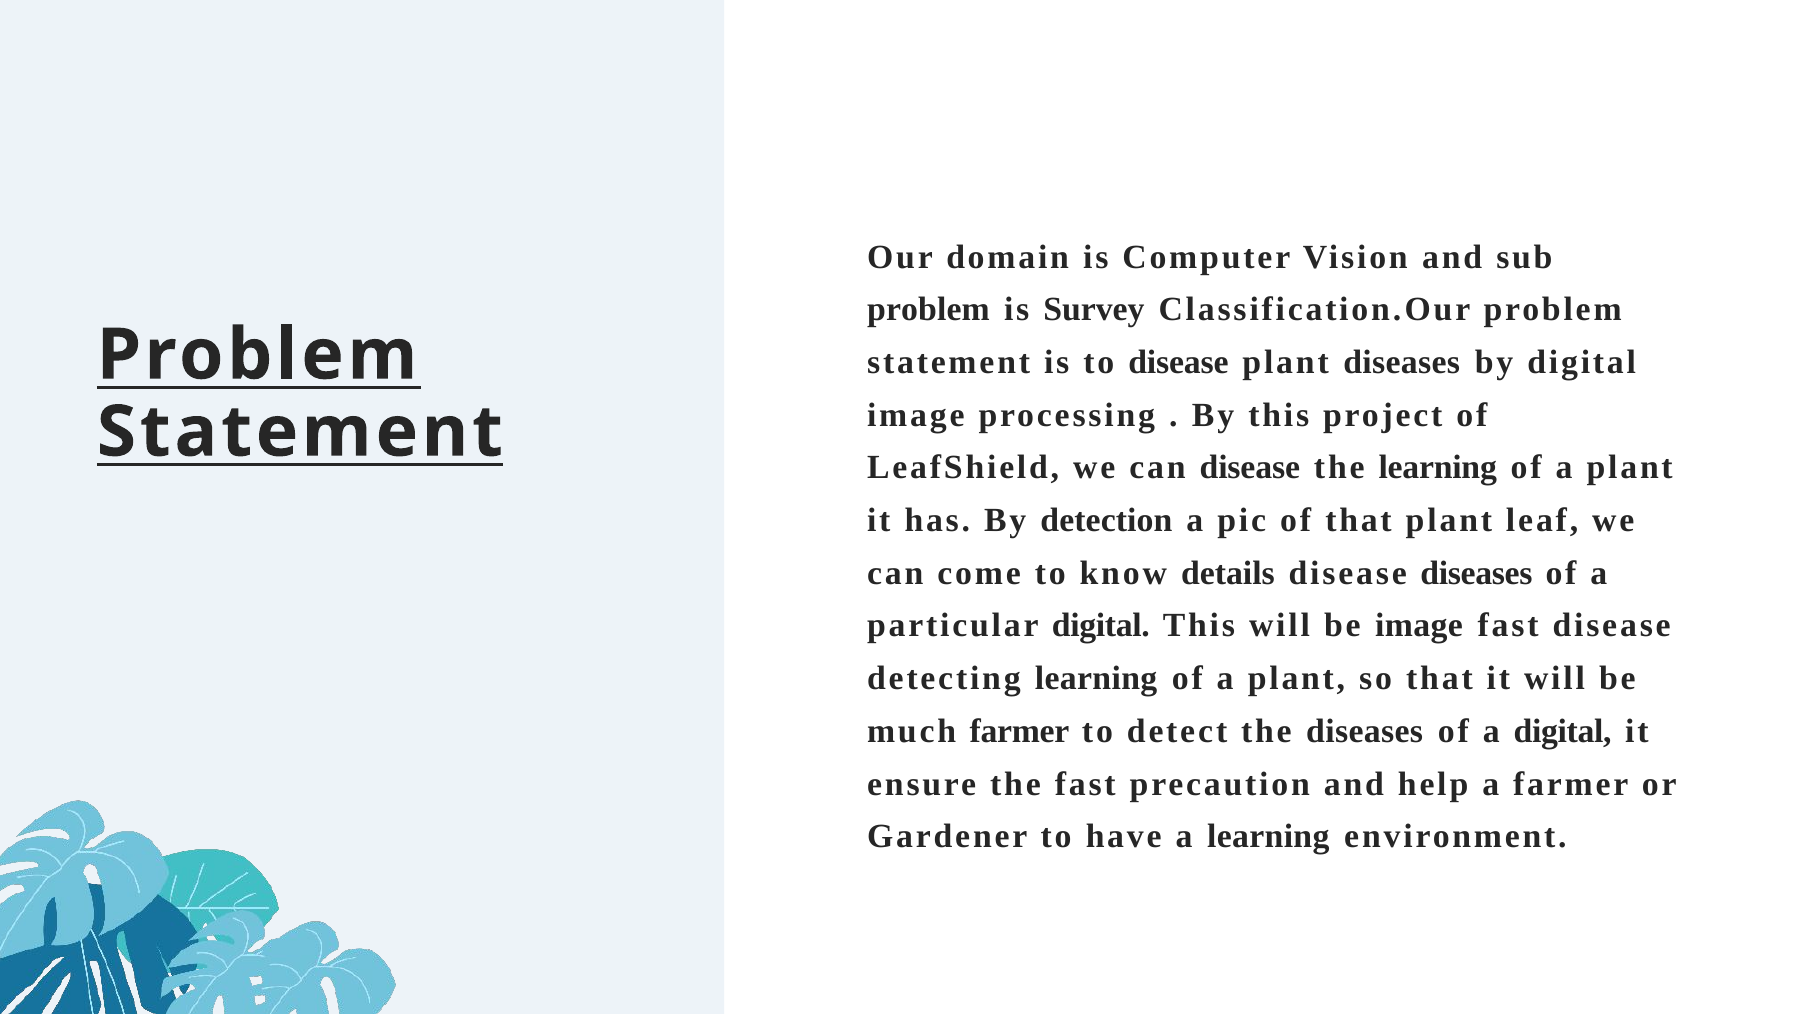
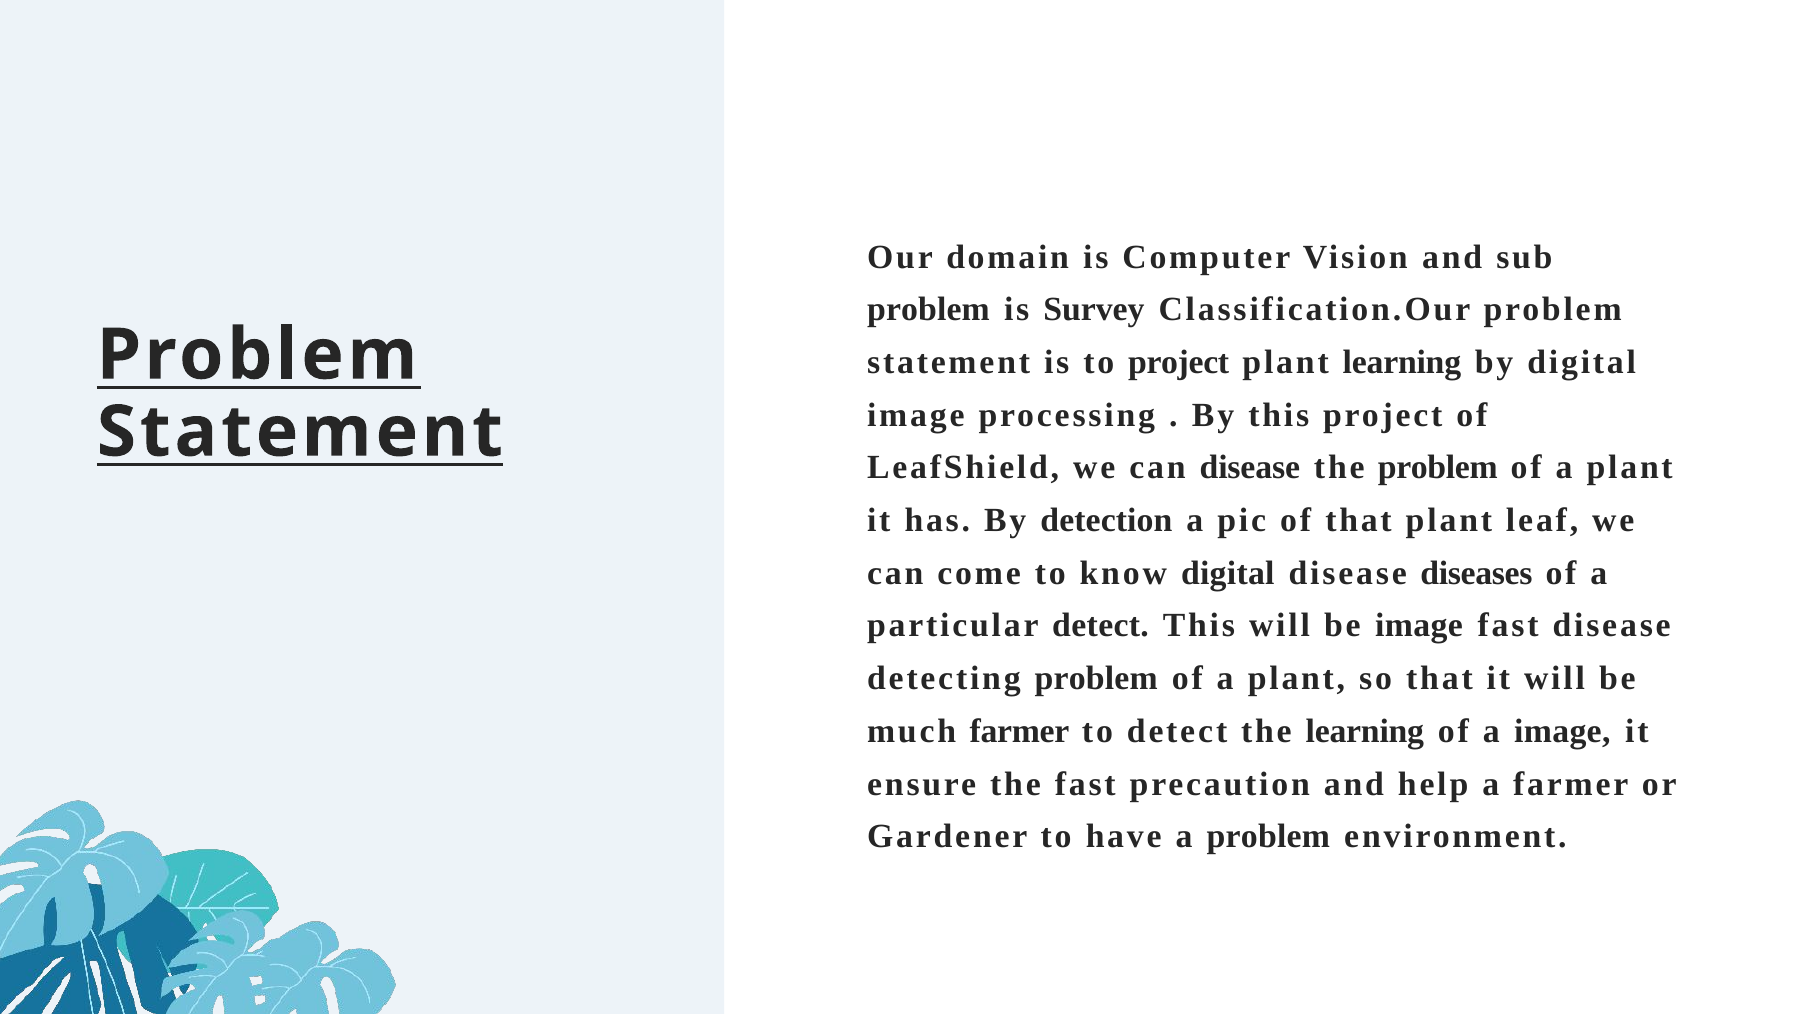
to disease: disease -> project (1179, 362)
plant diseases: diseases -> learning (1402, 362)
the learning: learning -> problem (1438, 468)
know details: details -> digital (1228, 573)
particular digital: digital -> detect (1101, 626)
detecting learning: learning -> problem (1096, 678)
the diseases: diseases -> learning (1365, 731)
a digital: digital -> image (1562, 731)
a learning: learning -> problem (1268, 836)
